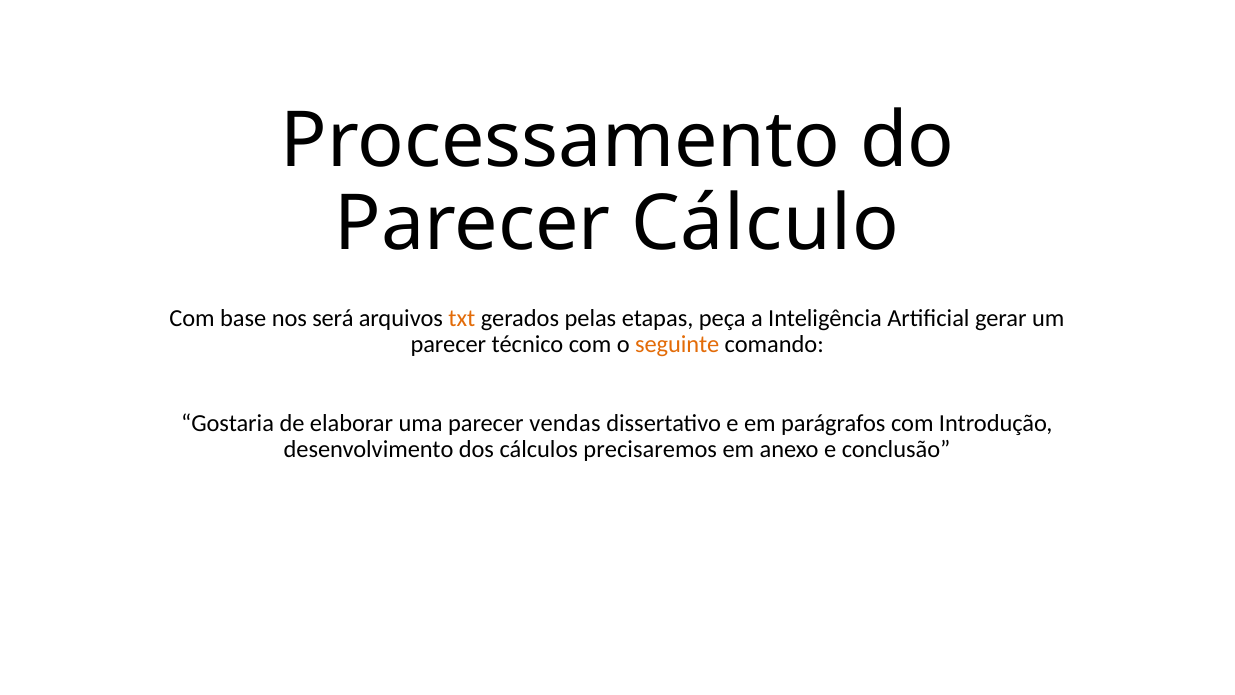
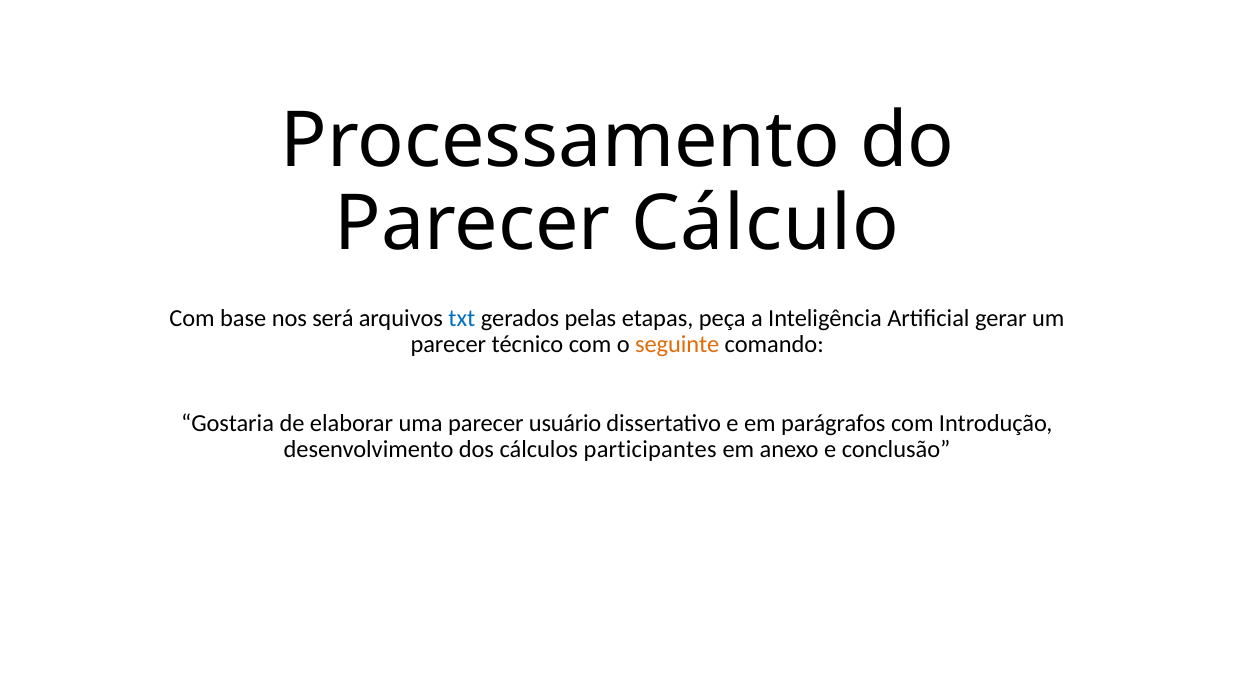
txt colour: orange -> blue (462, 318)
vendas: vendas -> usuário (565, 423)
precisaremos: precisaremos -> participantes (650, 449)
